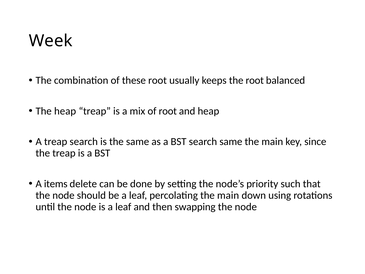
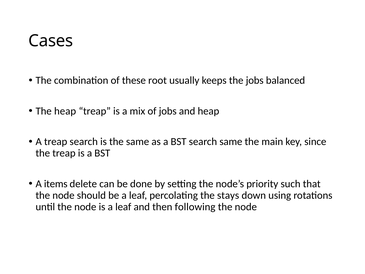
Week: Week -> Cases (51, 41)
the root: root -> jobs (255, 80)
of root: root -> jobs (168, 111)
percolating the main: main -> stays (228, 195)
swapping: swapping -> following (195, 207)
